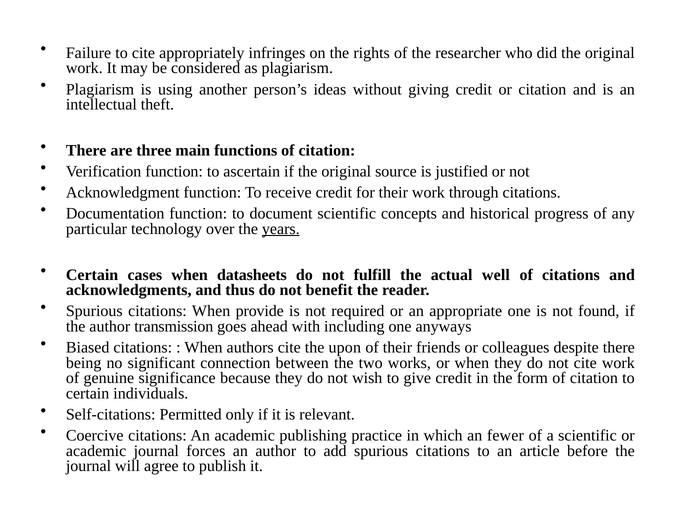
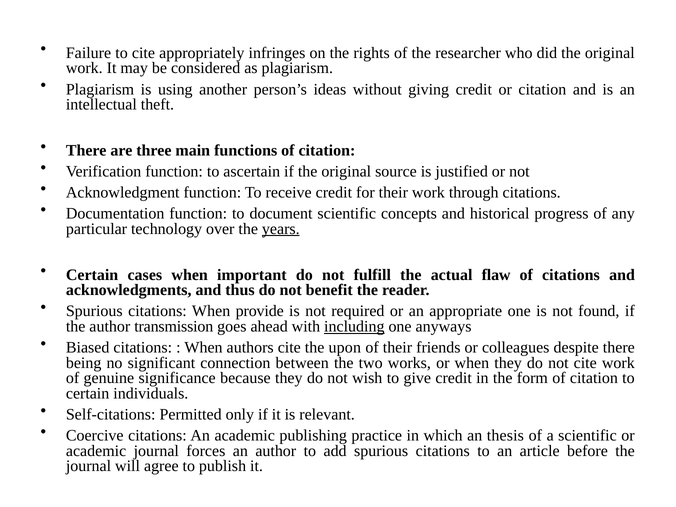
datasheets: datasheets -> important (252, 275)
well: well -> flaw (496, 275)
including underline: none -> present (354, 326)
fewer: fewer -> thesis (505, 435)
